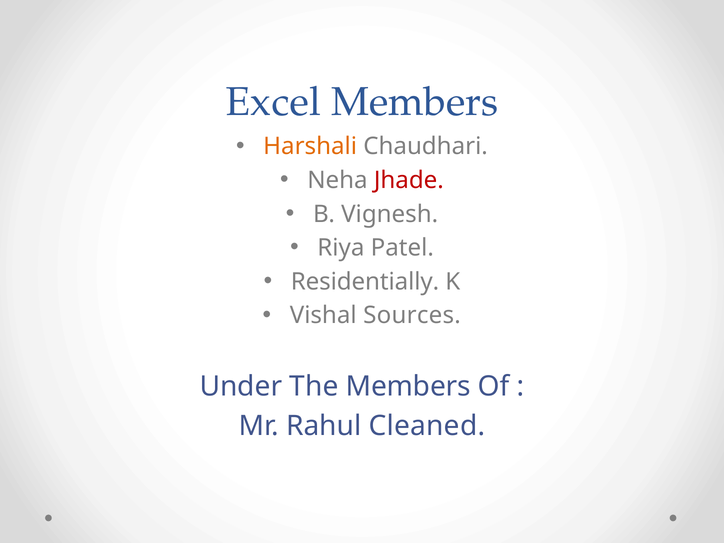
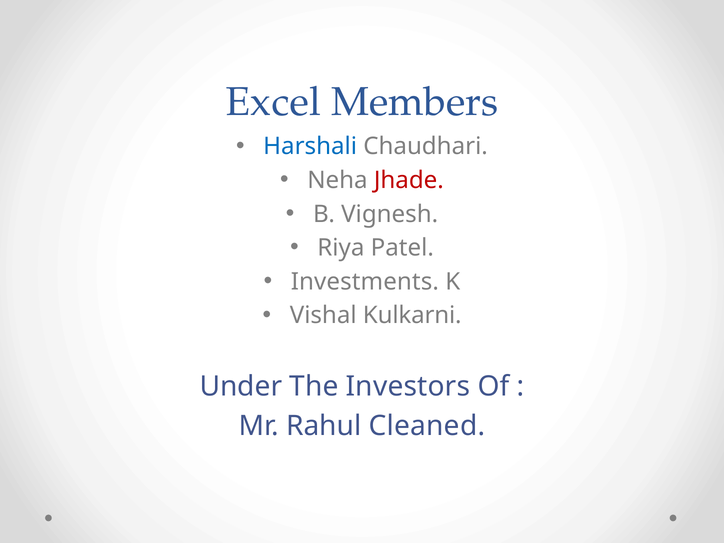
Harshali colour: orange -> blue (310, 146)
Residentially: Residentially -> Investments (365, 282)
Sources: Sources -> Kulkarni (412, 315)
The Members: Members -> Investors (408, 386)
